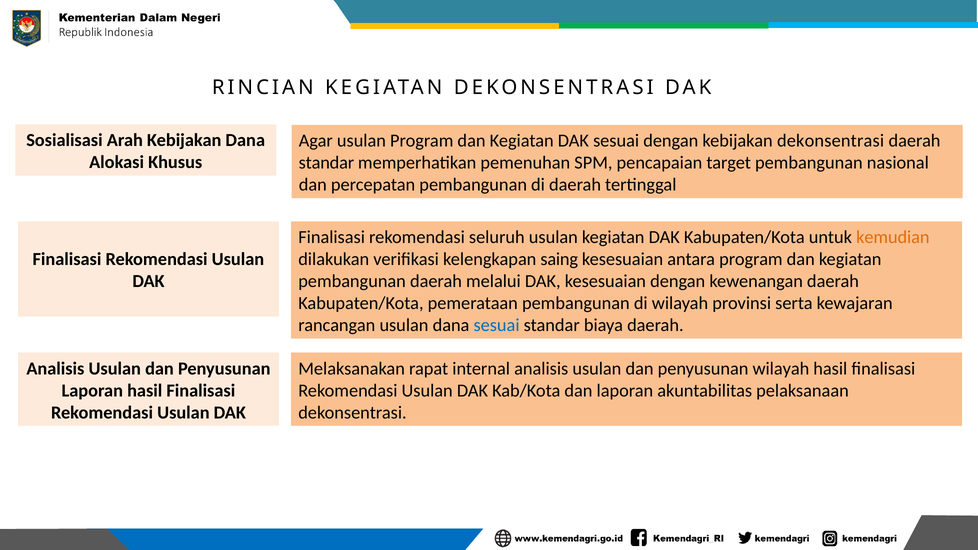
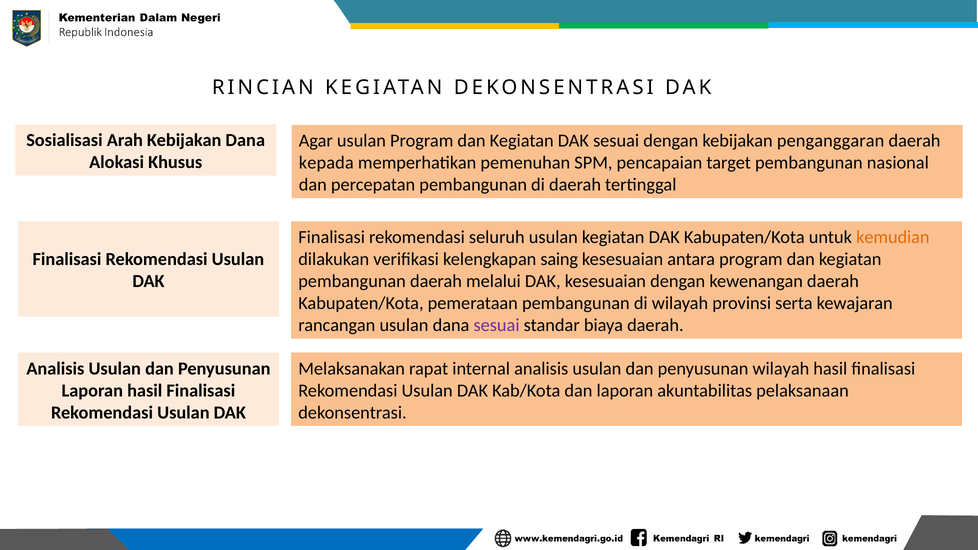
kebijakan dekonsentrasi: dekonsentrasi -> penganggaran (831, 141)
standar: standar -> kepada (326, 163)
sesuai colour: blue -> purple (497, 325)
